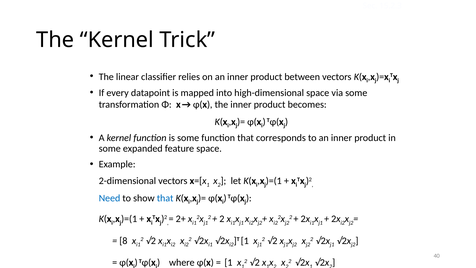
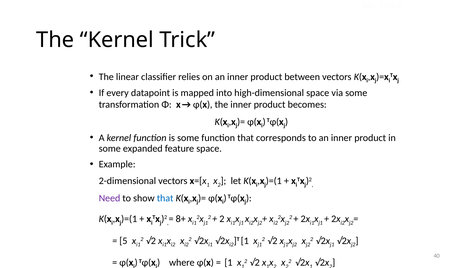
Need colour: blue -> purple (109, 198)
2+: 2+ -> 8+ (181, 219)
8: 8 -> 5 (123, 241)
